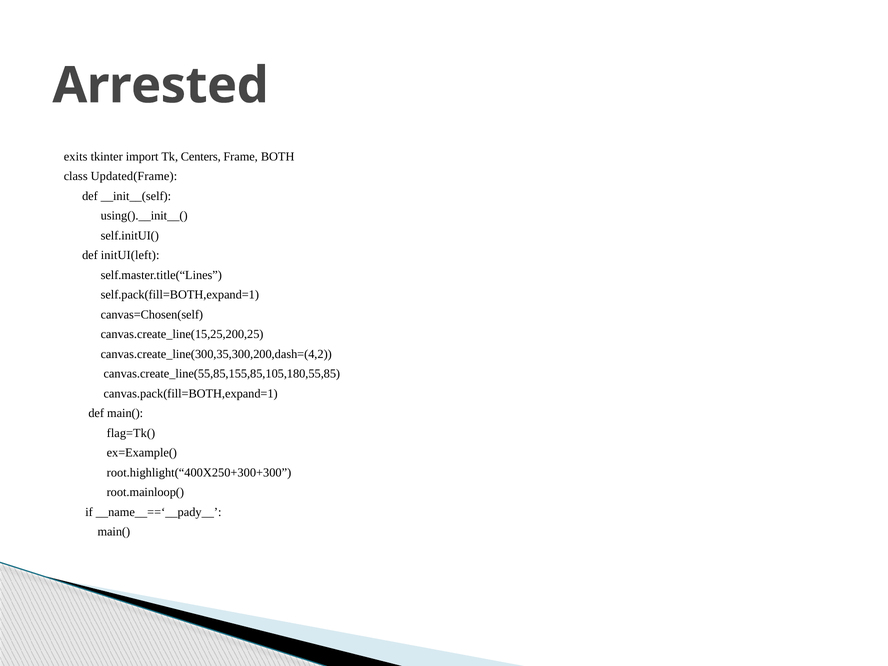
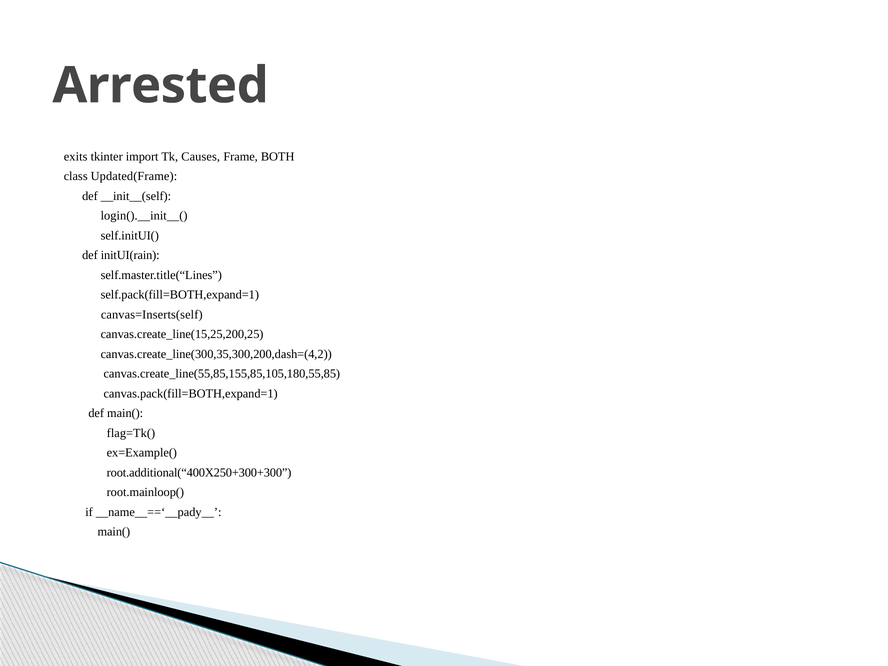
Centers: Centers -> Causes (201, 157)
using().__init__(: using().__init__( -> login().__init__( (144, 216)
initUI(left: initUI(left -> initUI(rain (130, 255)
canvas=Chosen(self: canvas=Chosen(self -> canvas=Inserts(self (152, 315)
root.highlight(“400X250+300+300: root.highlight(“400X250+300+300 -> root.additional(“400X250+300+300 (199, 473)
